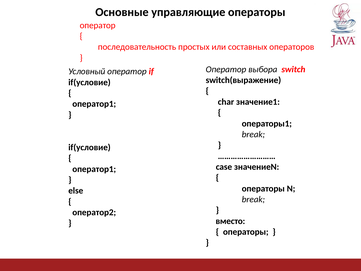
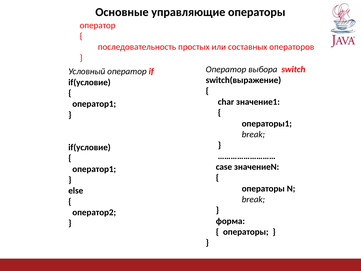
вместо: вместо -> форма (230, 221)
